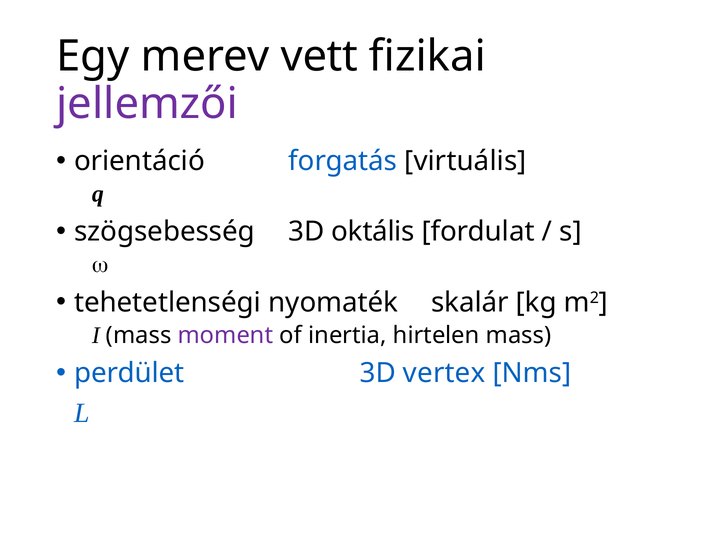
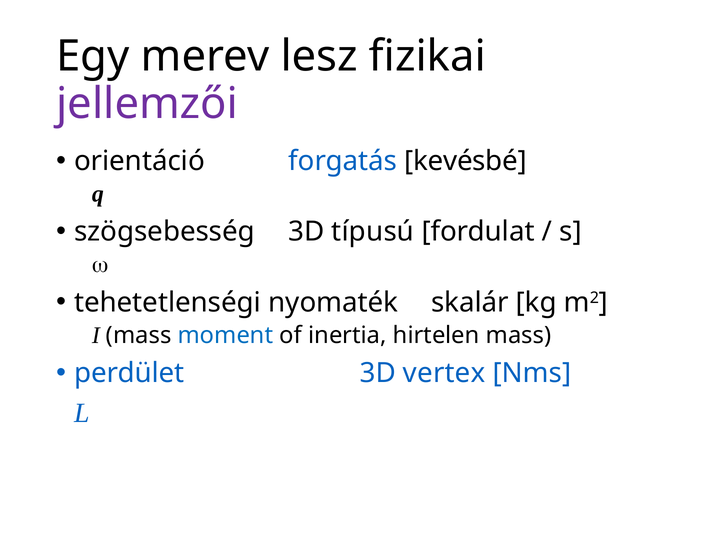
vett: vett -> lesz (319, 56)
virtuális: virtuális -> kevésbé (466, 161)
oktális: oktális -> típusú (373, 232)
moment colour: purple -> blue (225, 335)
